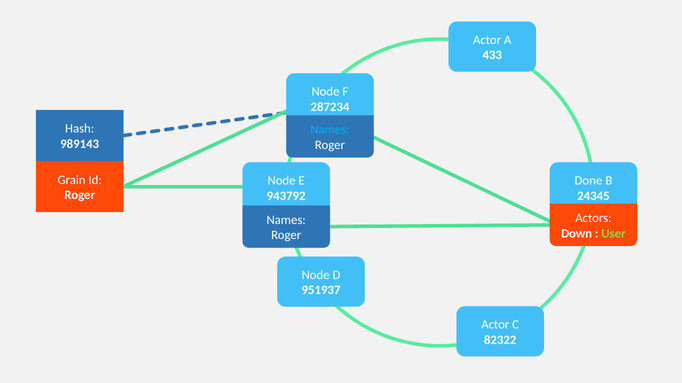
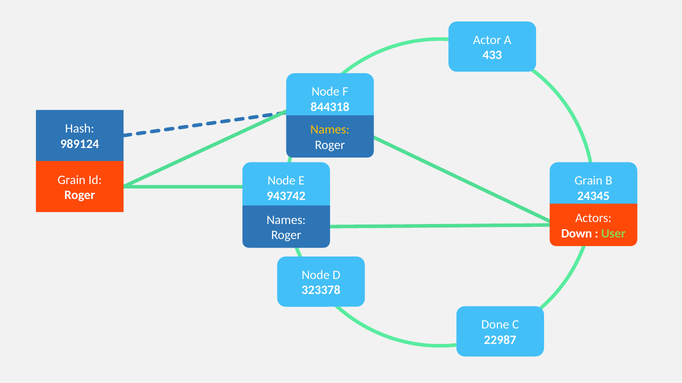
287234: 287234 -> 844318 (330, 107)
Names colour: light blue -> yellow (330, 130)
989143: 989143 -> 989124 (80, 144)
Done: Done -> Grain (589, 181)
943792: 943792 -> 943742 (286, 196)
951937: 951937 -> 323378 (321, 291)
Actor: Actor -> Done (495, 325)
82322: 82322 -> 22987 (500, 340)
